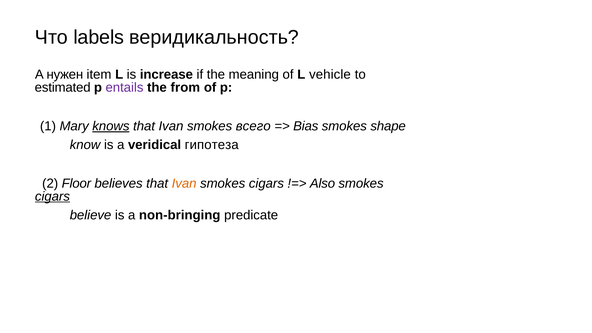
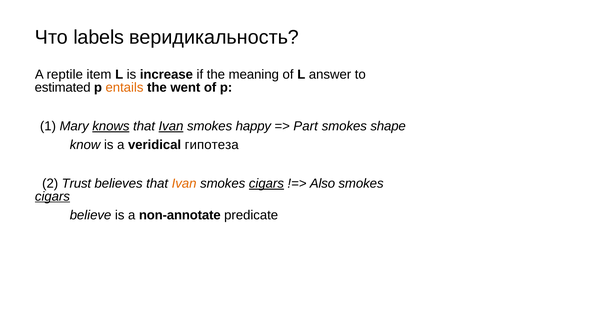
нужен: нужен -> reptile (65, 75)
vehicle: vehicle -> answer (330, 75)
entails colour: purple -> orange (124, 87)
from: from -> went (185, 87)
Ivan underline: none -> present (171, 126)
всего: всего -> happy (253, 126)
Bias: Bias -> Part (306, 126)
Floor: Floor -> Trust (76, 184)
cigars underline: none -> present (266, 184)
non-bringing: non-bringing -> non-annotate (180, 215)
